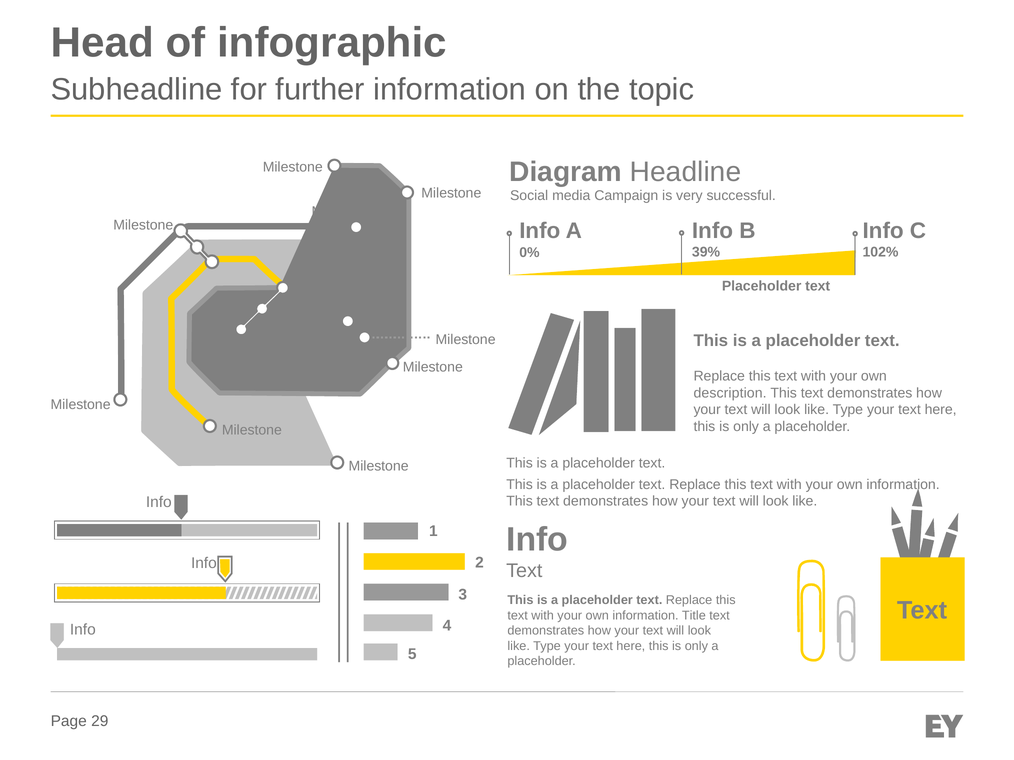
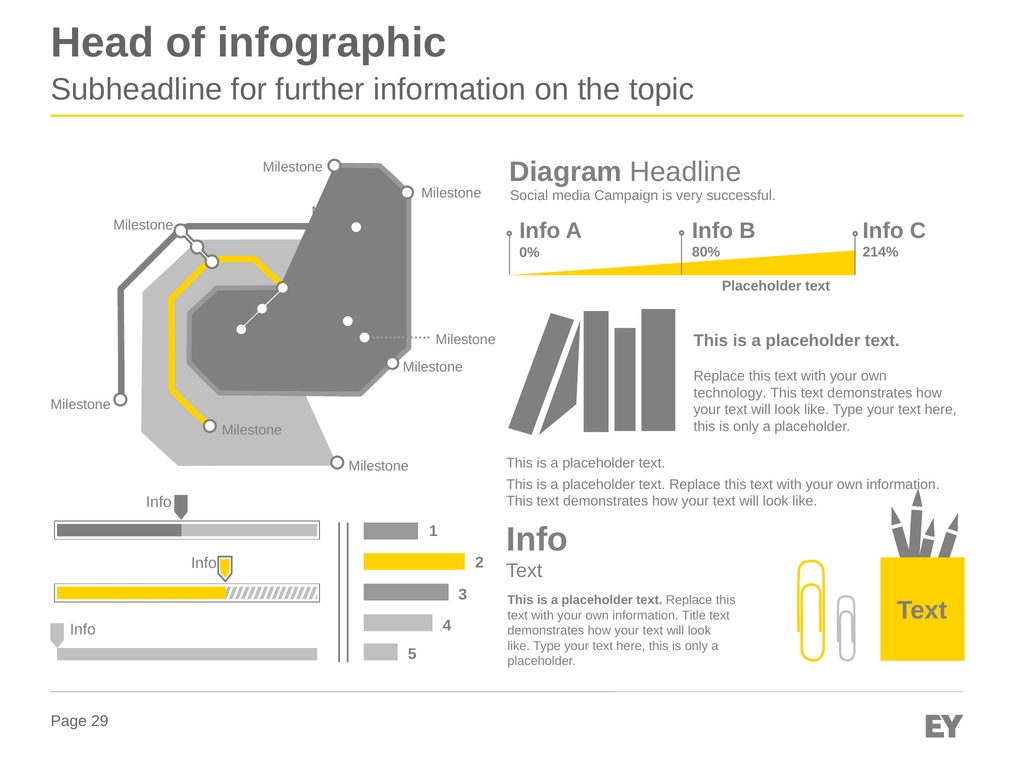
39%: 39% -> 80% (706, 252)
102%: 102% -> 214% (881, 252)
description: description -> technology (730, 393)
